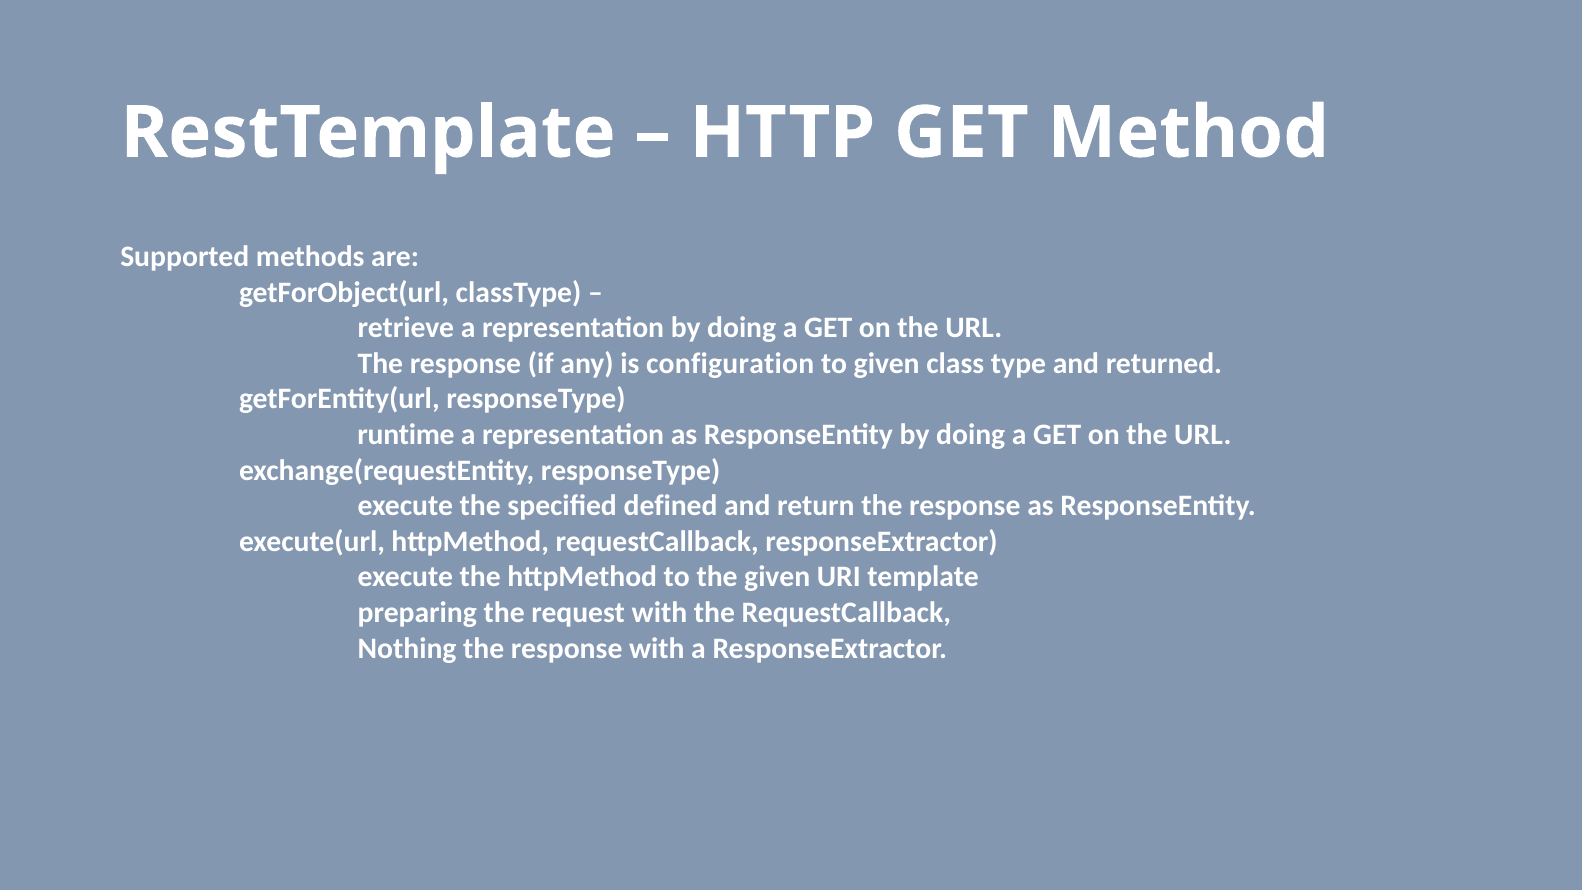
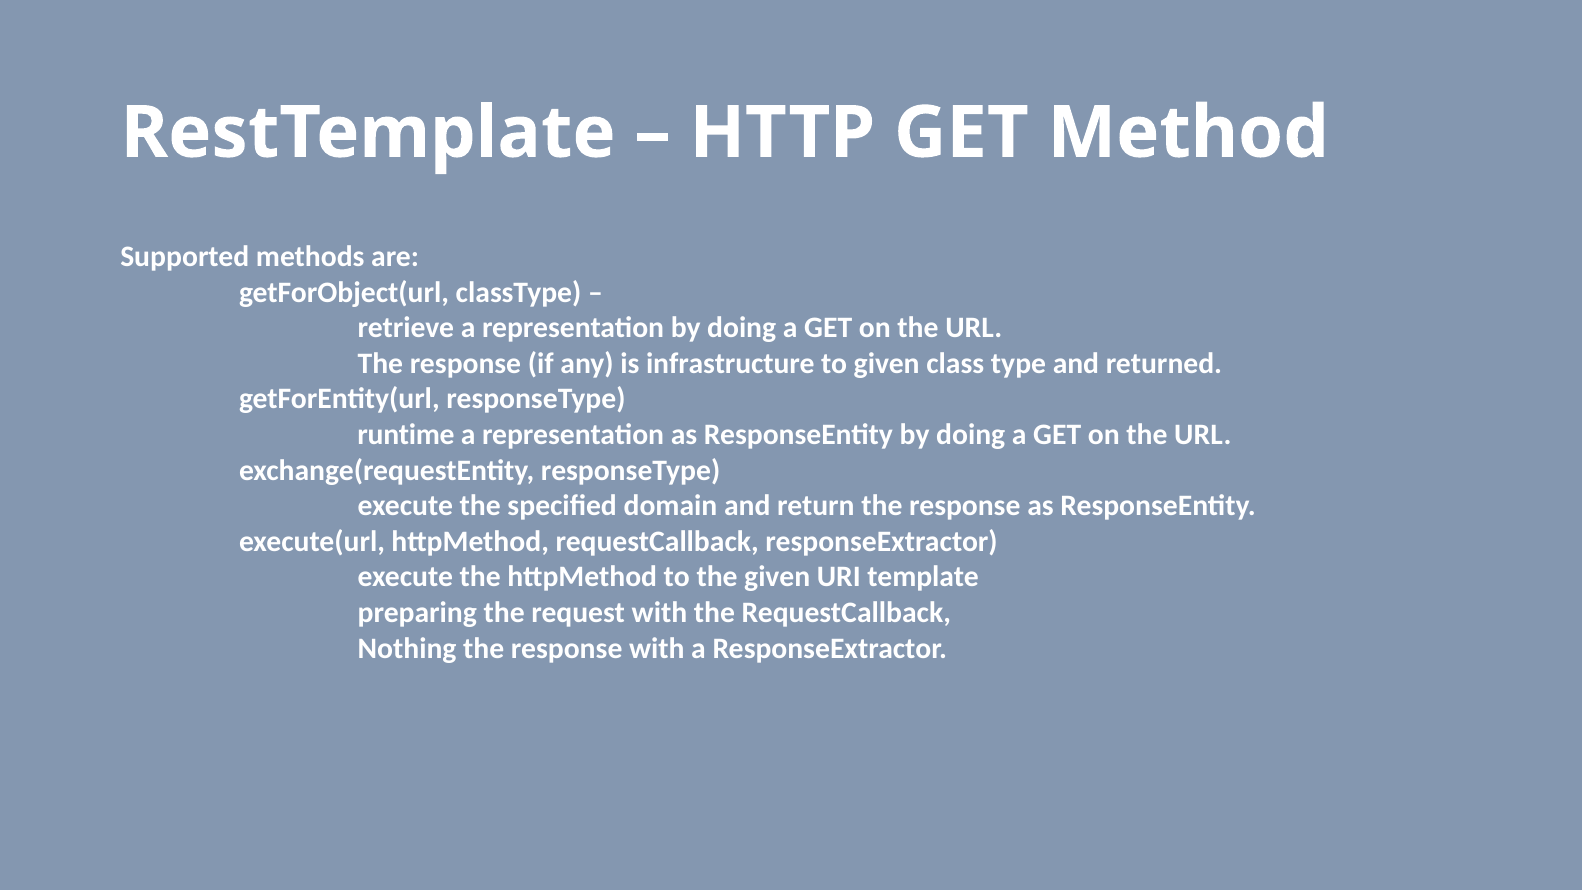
configuration: configuration -> infrastructure (730, 363)
defined: defined -> domain (671, 506)
